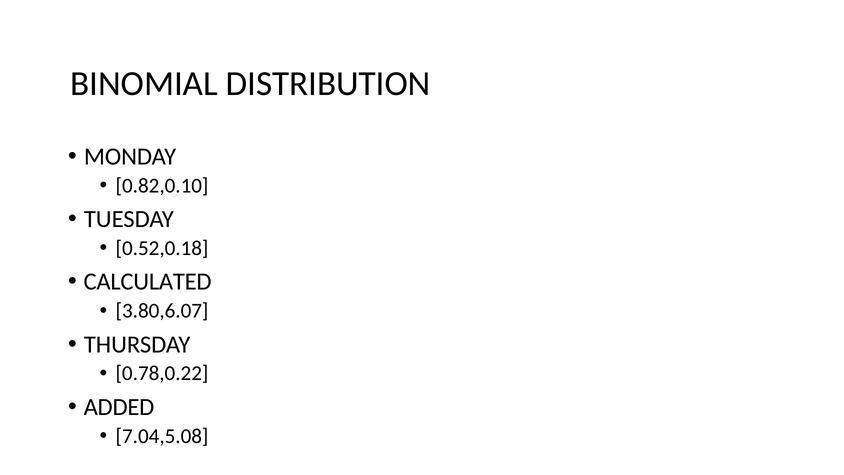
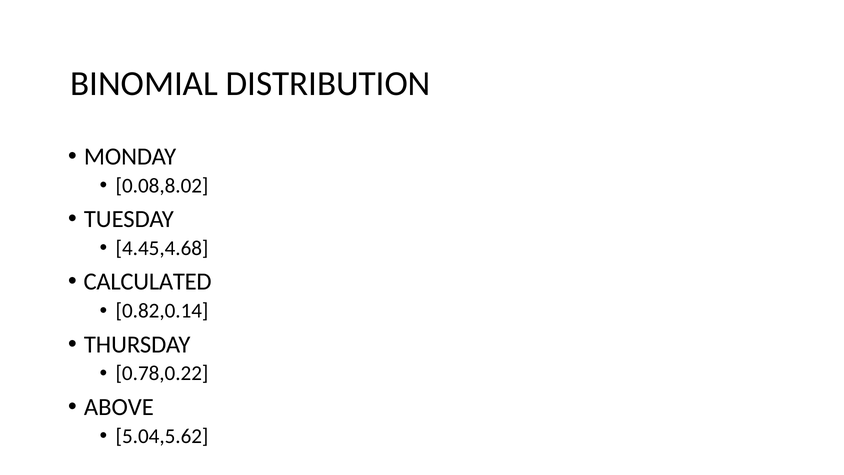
0.82,0.10: 0.82,0.10 -> 0.08,8.02 (162, 186)
0.52,0.18: 0.52,0.18 -> 4.45,4.68 (162, 248)
3.80,6.07: 3.80,6.07 -> 0.82,0.14 (162, 311)
ADDED: ADDED -> ABOVE (119, 407)
7.04,5.08: 7.04,5.08 -> 5.04,5.62 (162, 436)
